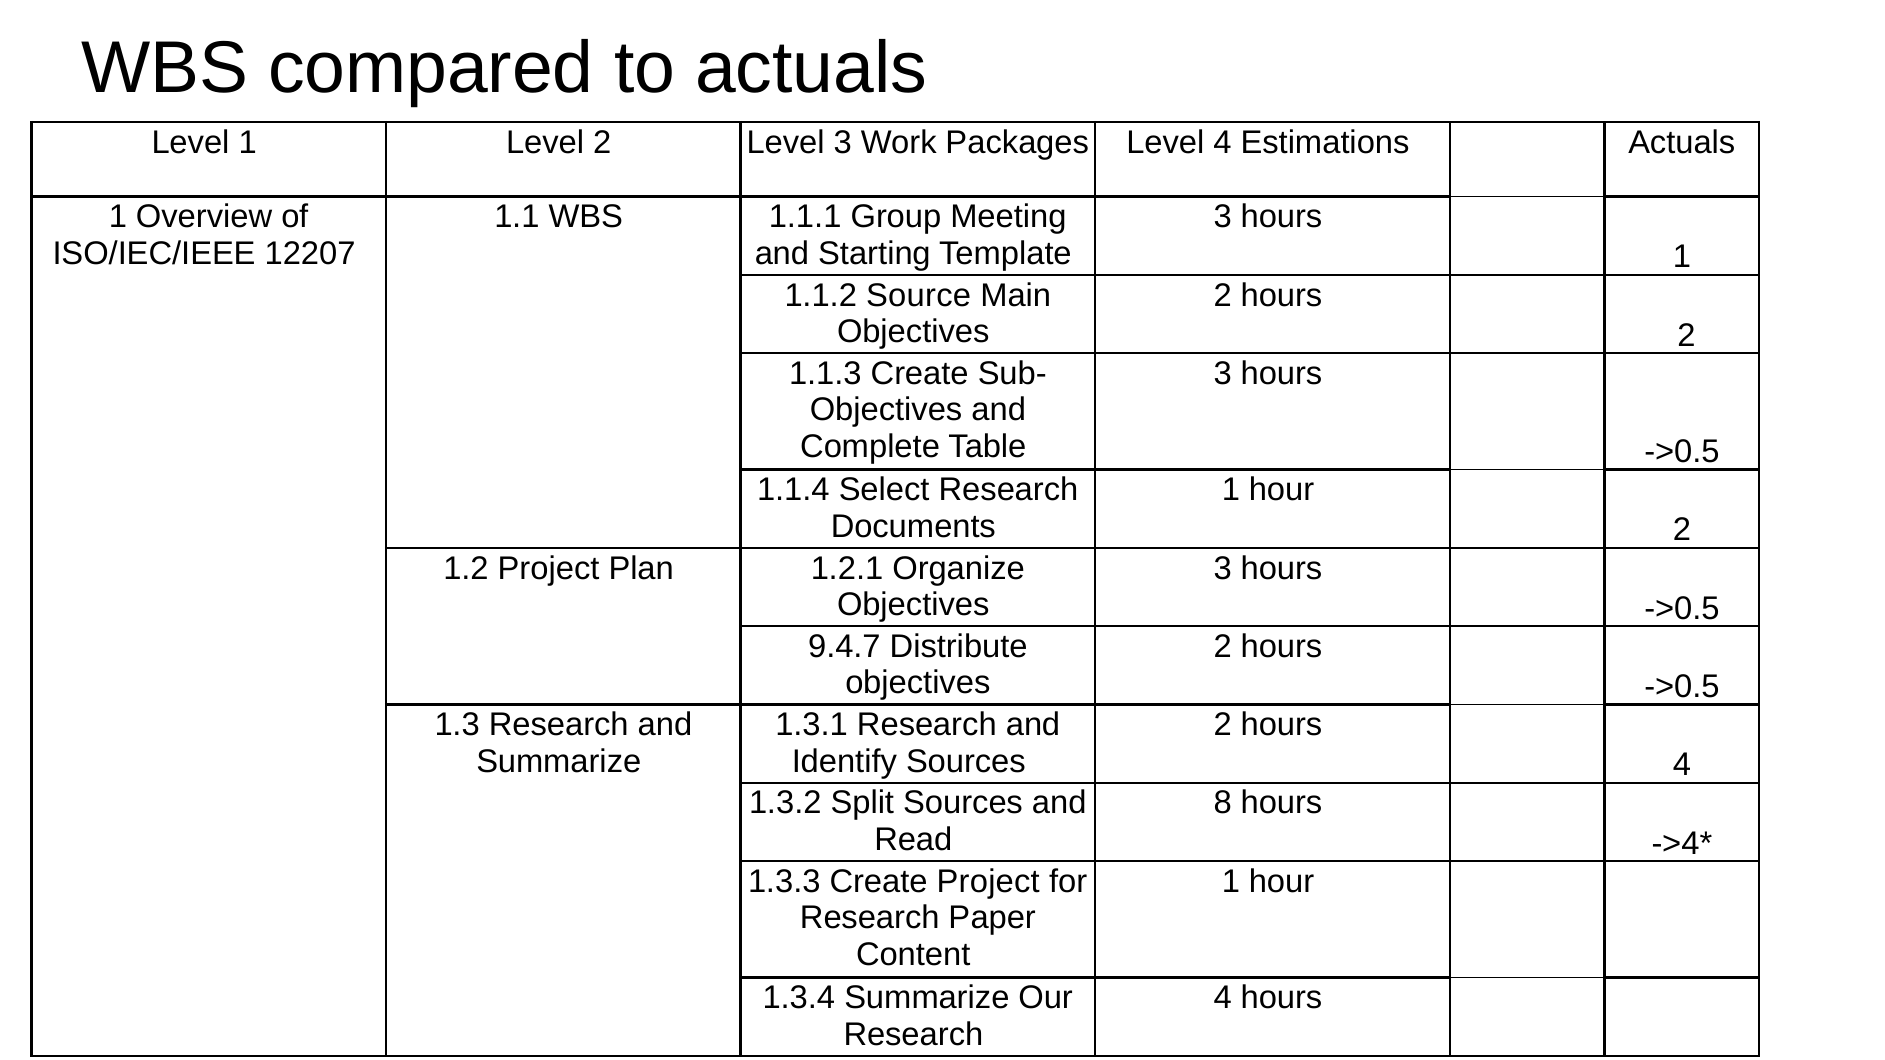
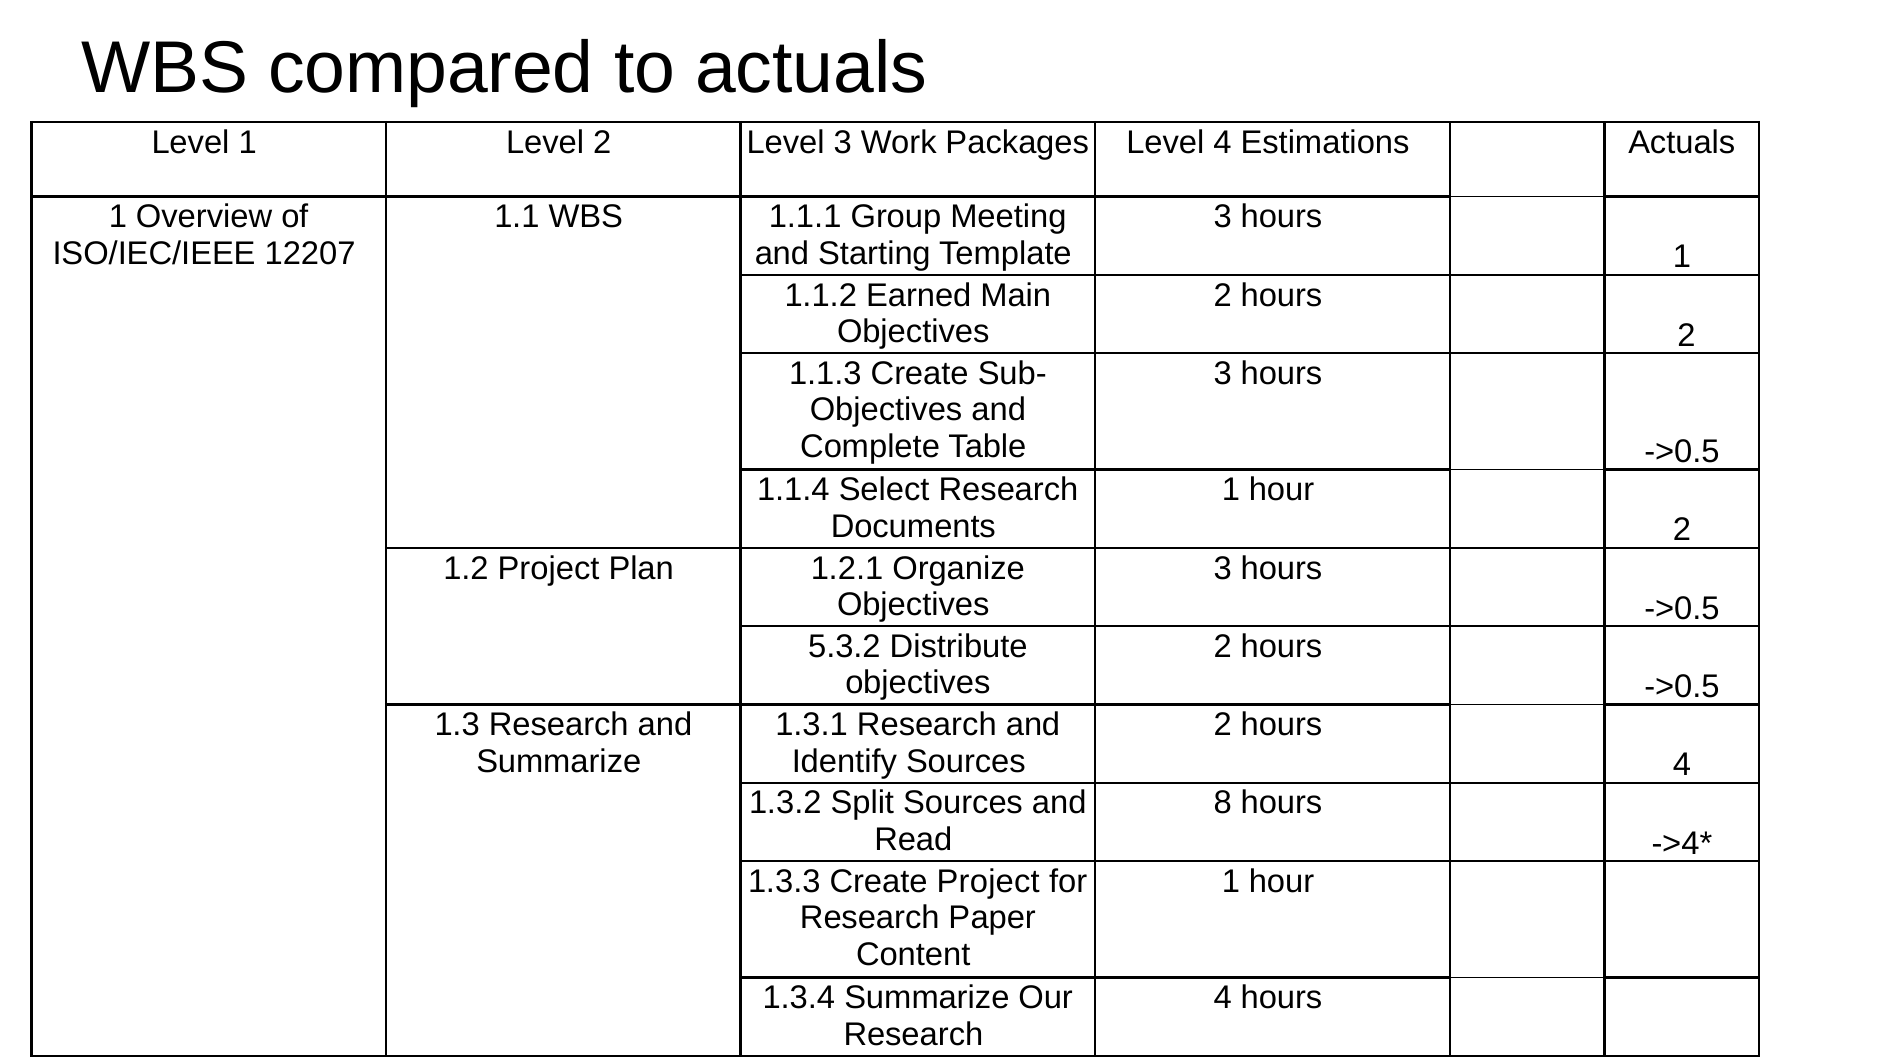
Source: Source -> Earned (919, 295)
9.4.7: 9.4.7 -> 5.3.2 (844, 647)
